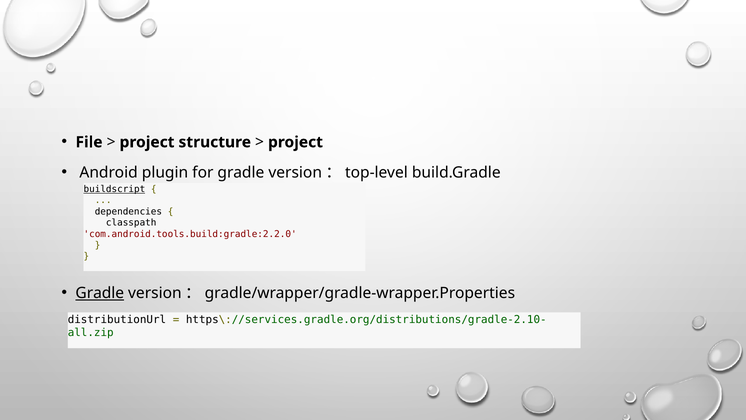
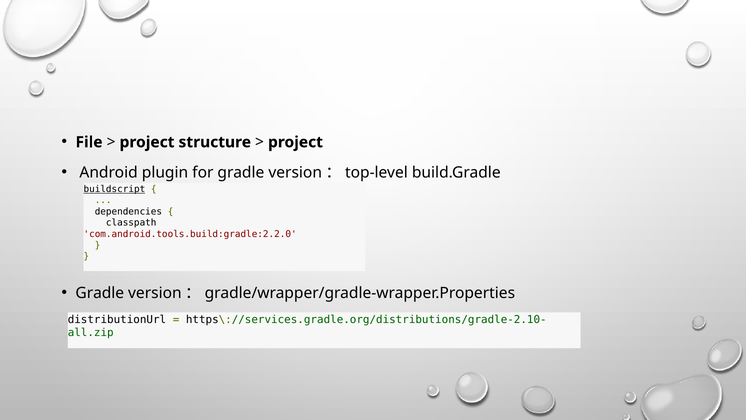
Gradle underline: present -> none (100, 293)
